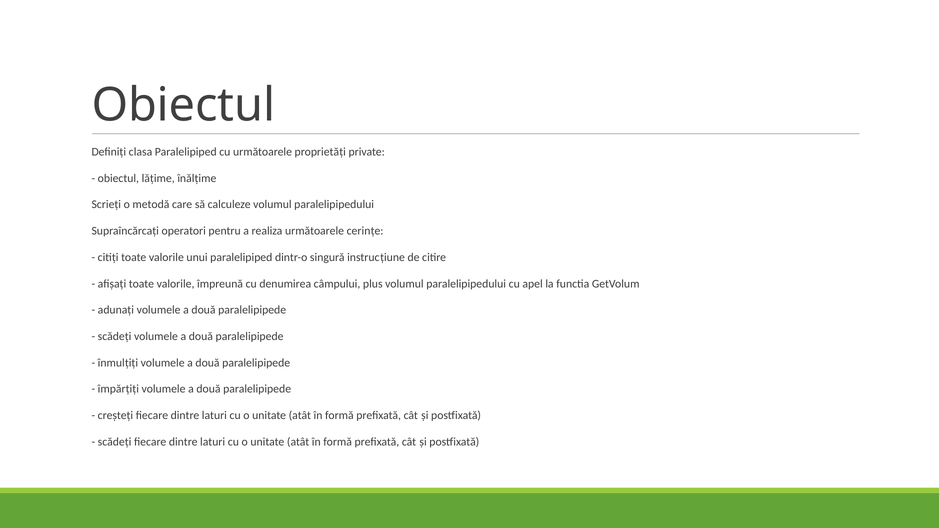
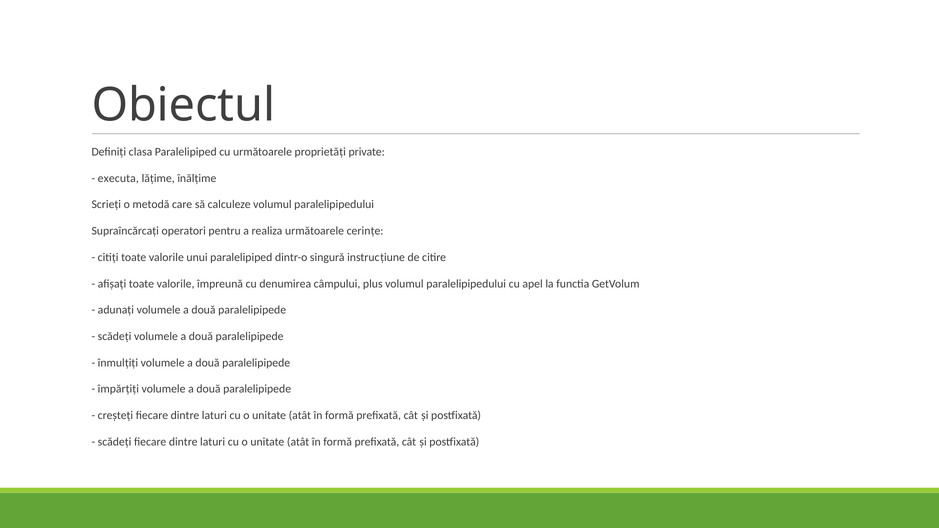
obiectul: obiectul -> executa (118, 178)
